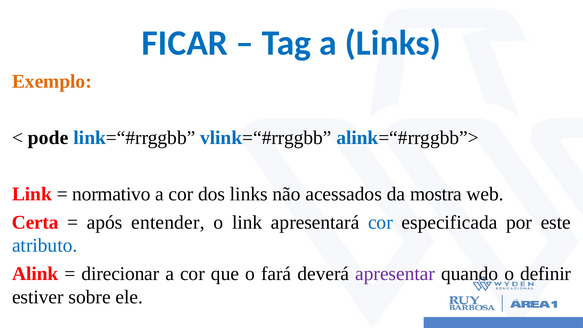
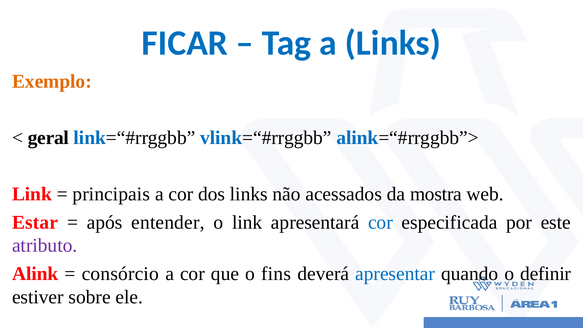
pode: pode -> geral (48, 138)
normativo: normativo -> principais (111, 194)
Certa: Certa -> Estar (35, 222)
atributo colour: blue -> purple (45, 246)
direcionar: direcionar -> consórcio (120, 274)
fará: fará -> fins (276, 274)
apresentar colour: purple -> blue (395, 274)
